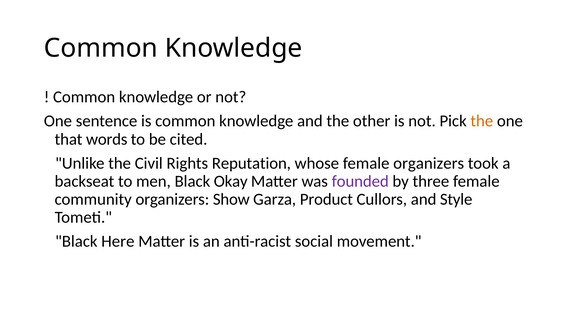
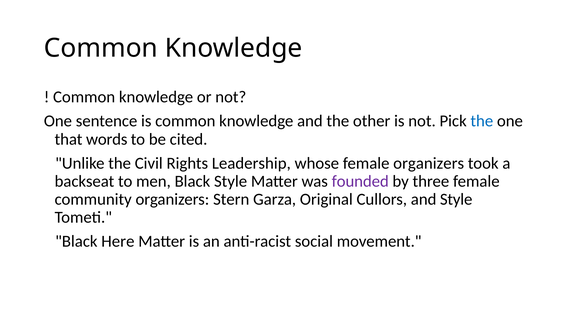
the colour: orange -> blue (482, 121)
Reputation: Reputation -> Leadership (251, 163)
Black Okay: Okay -> Style (231, 181)
Show: Show -> Stern (231, 200)
Product: Product -> Original (326, 200)
